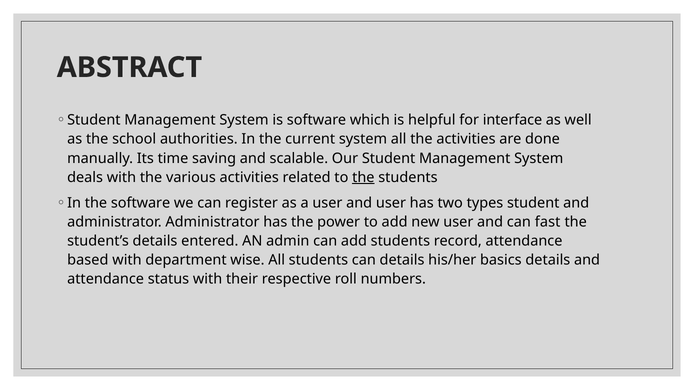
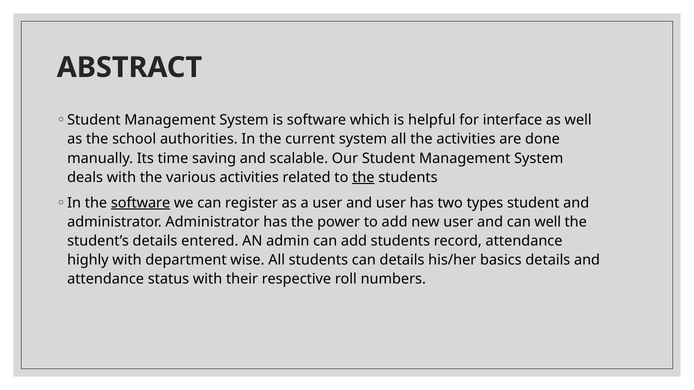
software underline: none -> present (141, 203)
can fast: fast -> well (548, 222)
based: based -> highly (88, 260)
